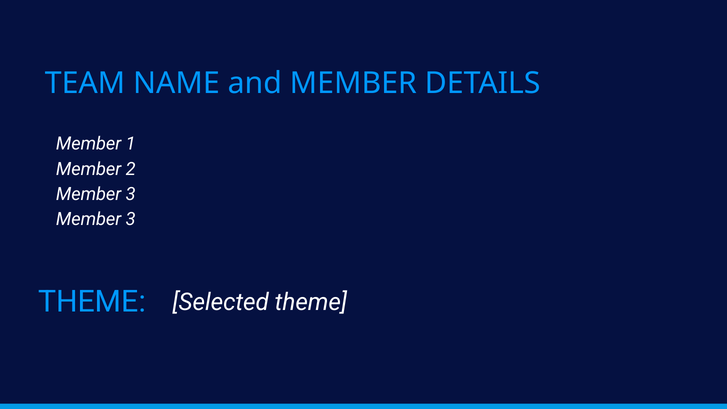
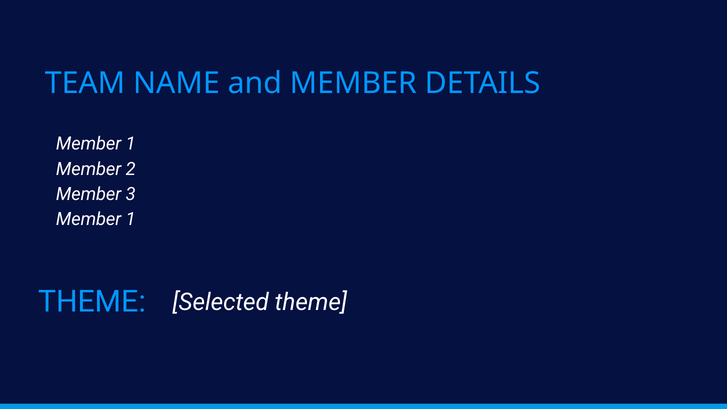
3: 3 -> 1 (131, 219)
